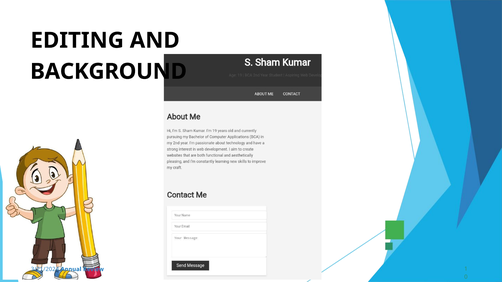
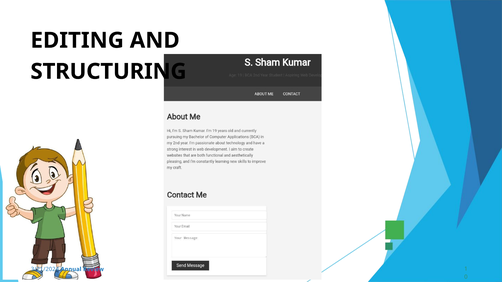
BACKGROUND: BACKGROUND -> STRUCTURING (108, 72)
